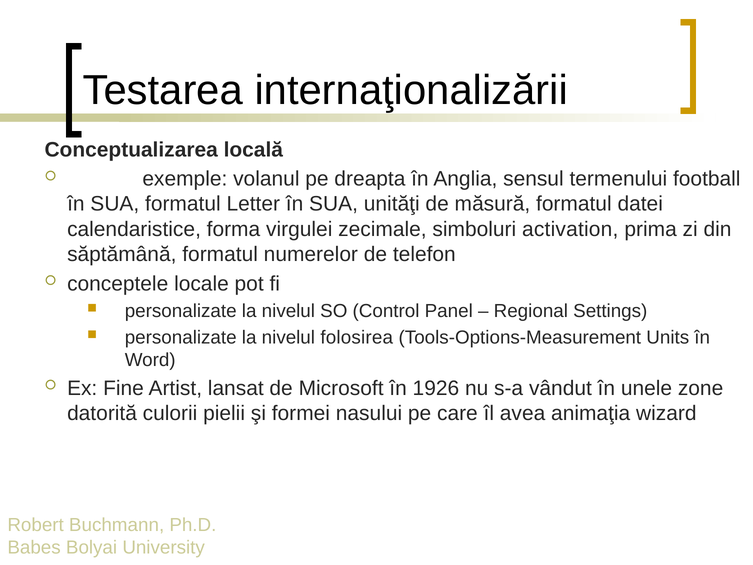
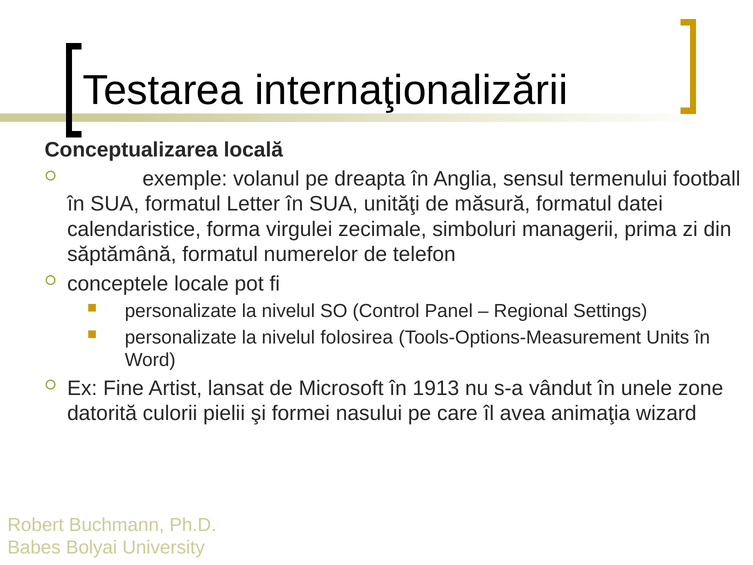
activation: activation -> managerii (570, 229)
1926: 1926 -> 1913 (436, 388)
